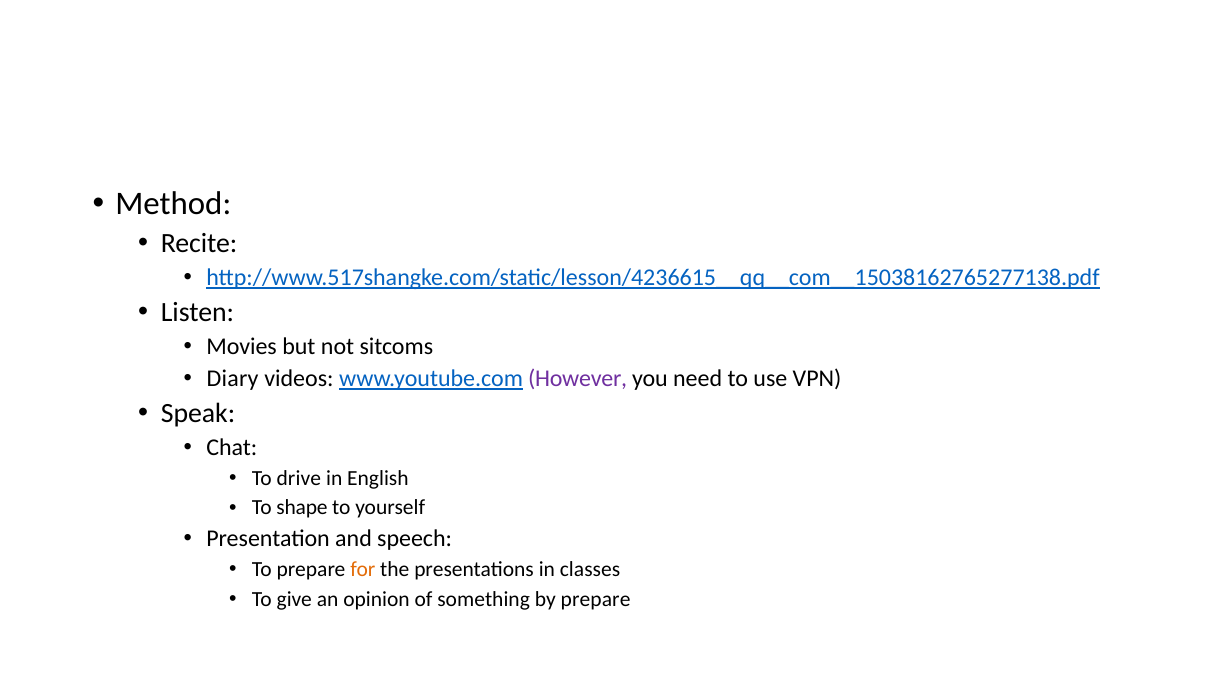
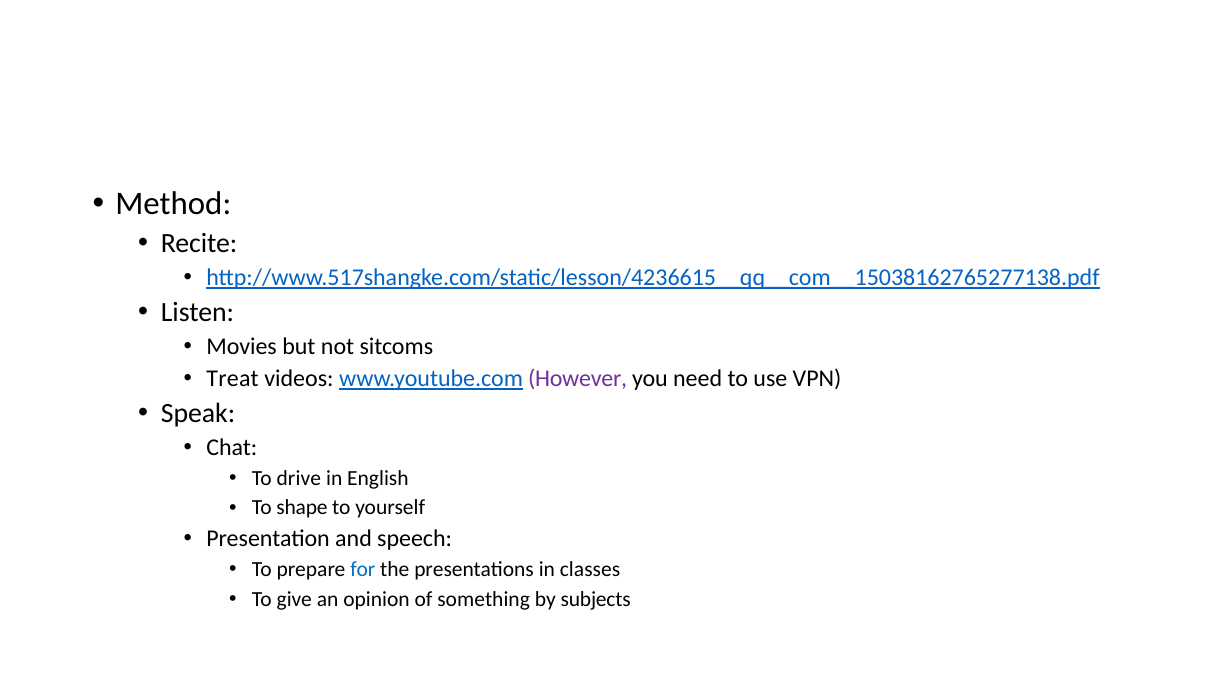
Diary: Diary -> Treat (233, 379)
for colour: orange -> blue (363, 570)
by prepare: prepare -> subjects (596, 599)
